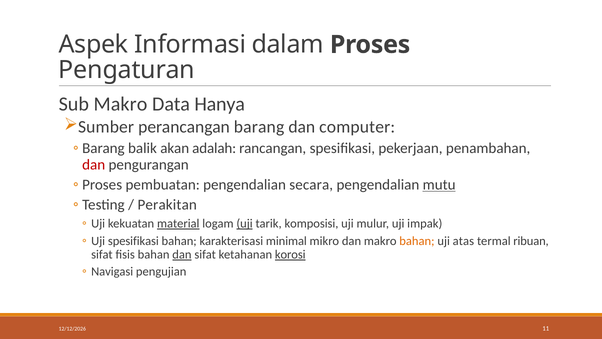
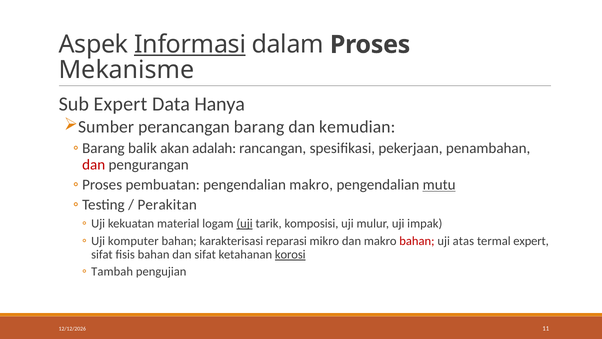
Informasi underline: none -> present (190, 45)
Pengaturan: Pengaturan -> Mekanisme (127, 70)
Sub Makro: Makro -> Expert (120, 104)
computer: computer -> kemudian (357, 127)
pengendalian secara: secara -> makro (311, 185)
material underline: present -> none (178, 223)
Uji spesifikasi: spesifikasi -> komputer (133, 241)
minimal: minimal -> reparasi (286, 241)
bahan colour: orange -> red (417, 241)
termal ribuan: ribuan -> expert (531, 241)
dan underline: present -> none (182, 254)
Navigasi: Navigasi -> Tambah (112, 272)
